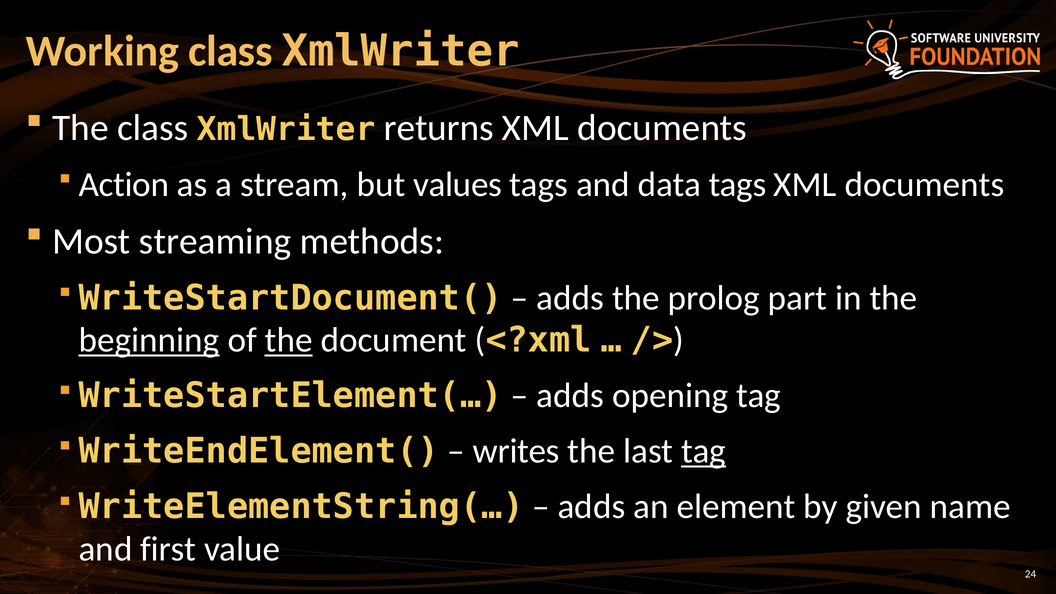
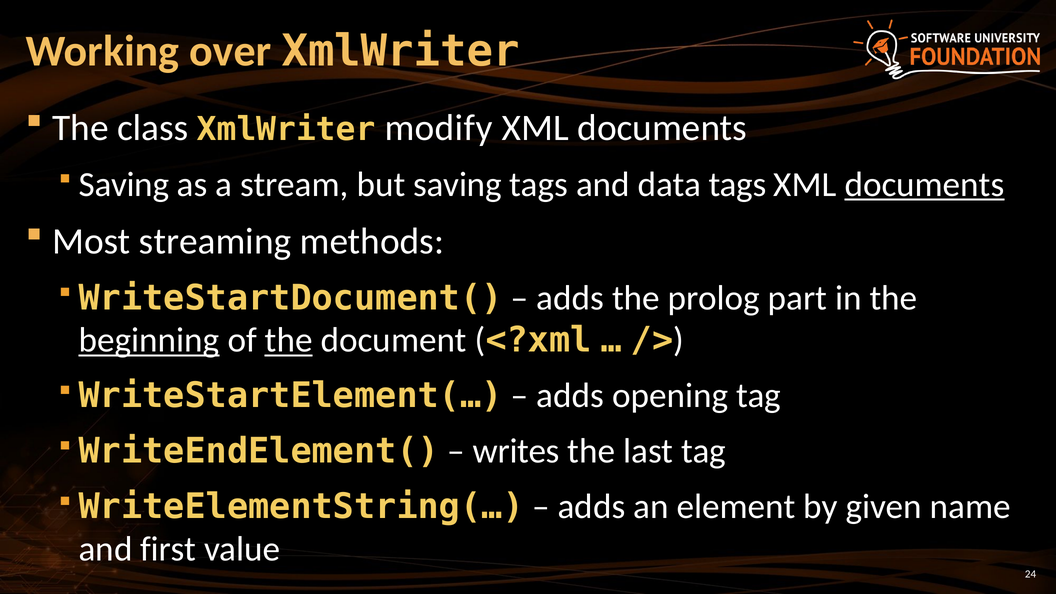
Working class: class -> over (230, 51)
returns: returns -> modify (439, 128)
Action: Action -> Saving (124, 185)
but values: values -> saving (458, 185)
documents underline: none -> present (925, 185)
tag underline: present -> none (704, 451)
